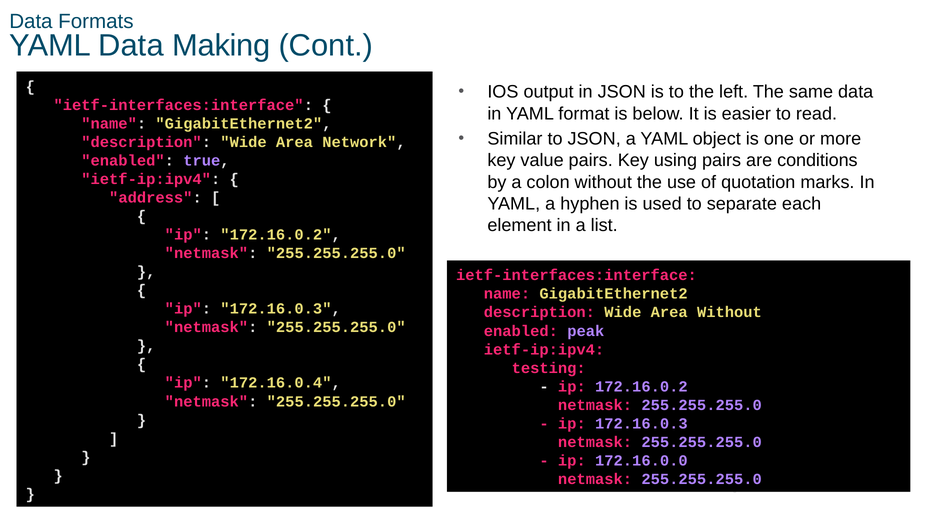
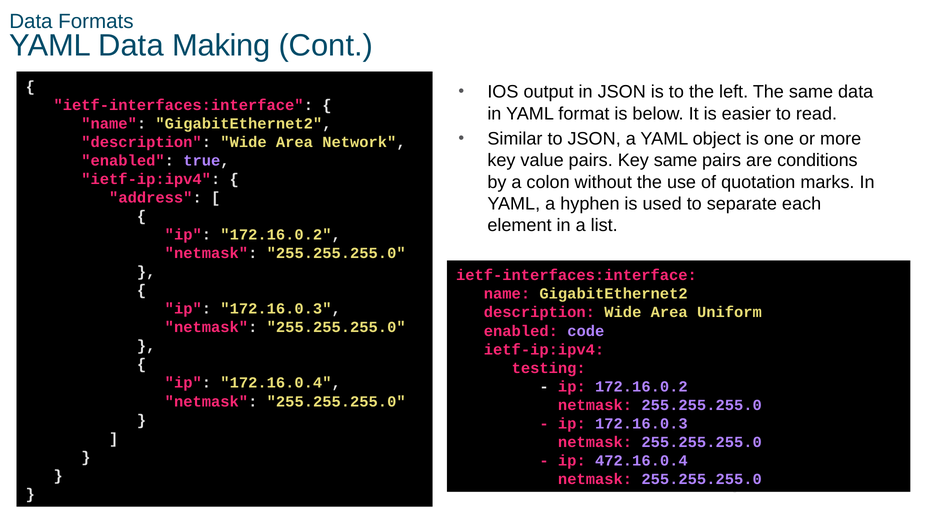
Key using: using -> same (676, 161)
Area Without: Without -> Uniform (729, 313)
peak: peak -> code (586, 331)
172.16.0.0: 172.16.0.0 -> 472.16.0.4 (641, 461)
